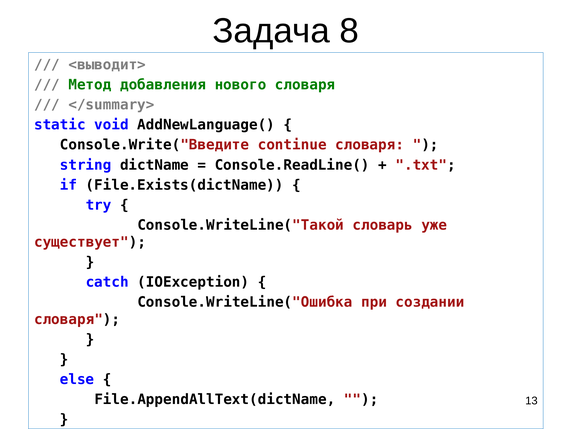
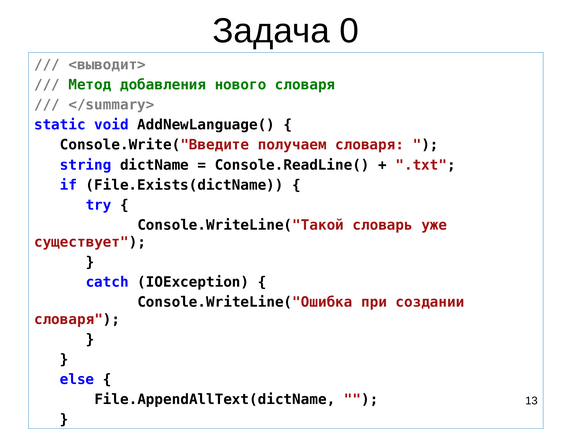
8: 8 -> 0 (349, 31)
continue: continue -> получаем (292, 145)
